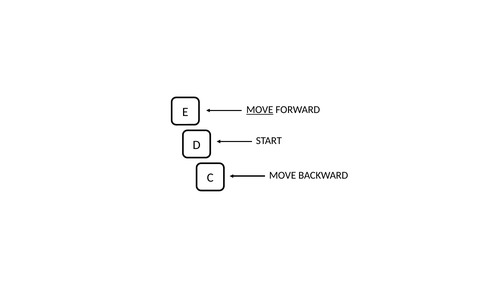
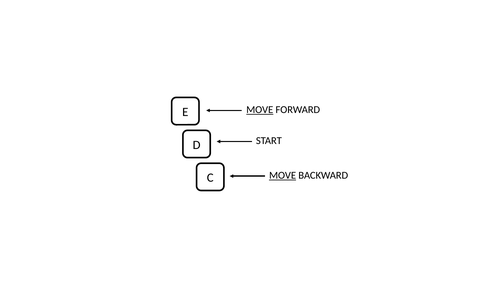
MOVE underline: none -> present (283, 176)
